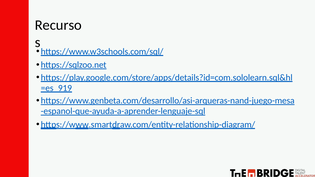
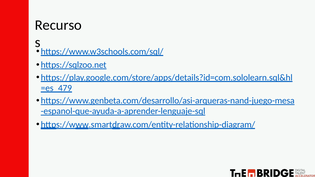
=es_919: =es_919 -> =es_479 (56, 88)
